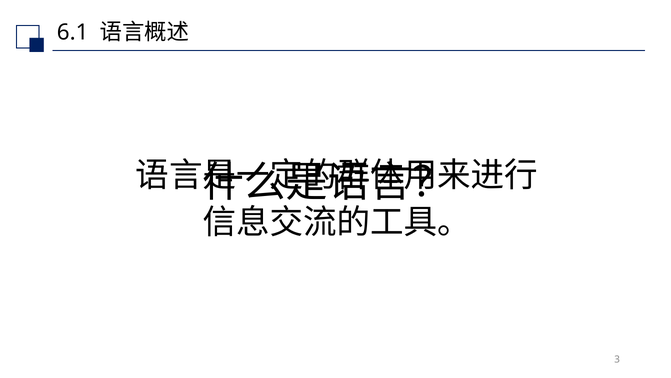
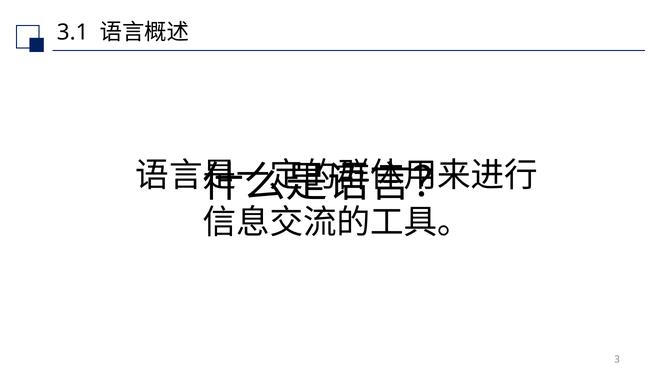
6.1: 6.1 -> 3.1 (73, 32)
